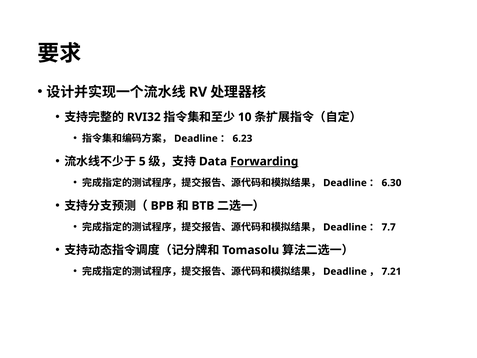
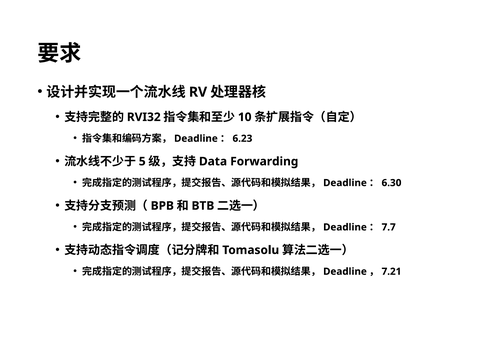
Forwarding underline: present -> none (264, 161)
